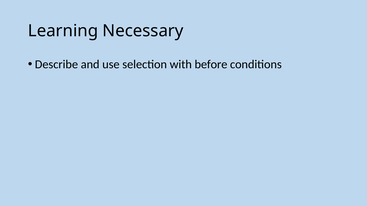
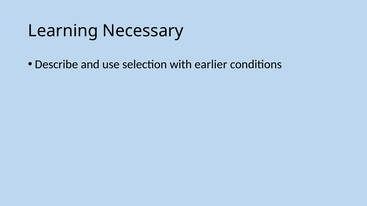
before: before -> earlier (211, 65)
